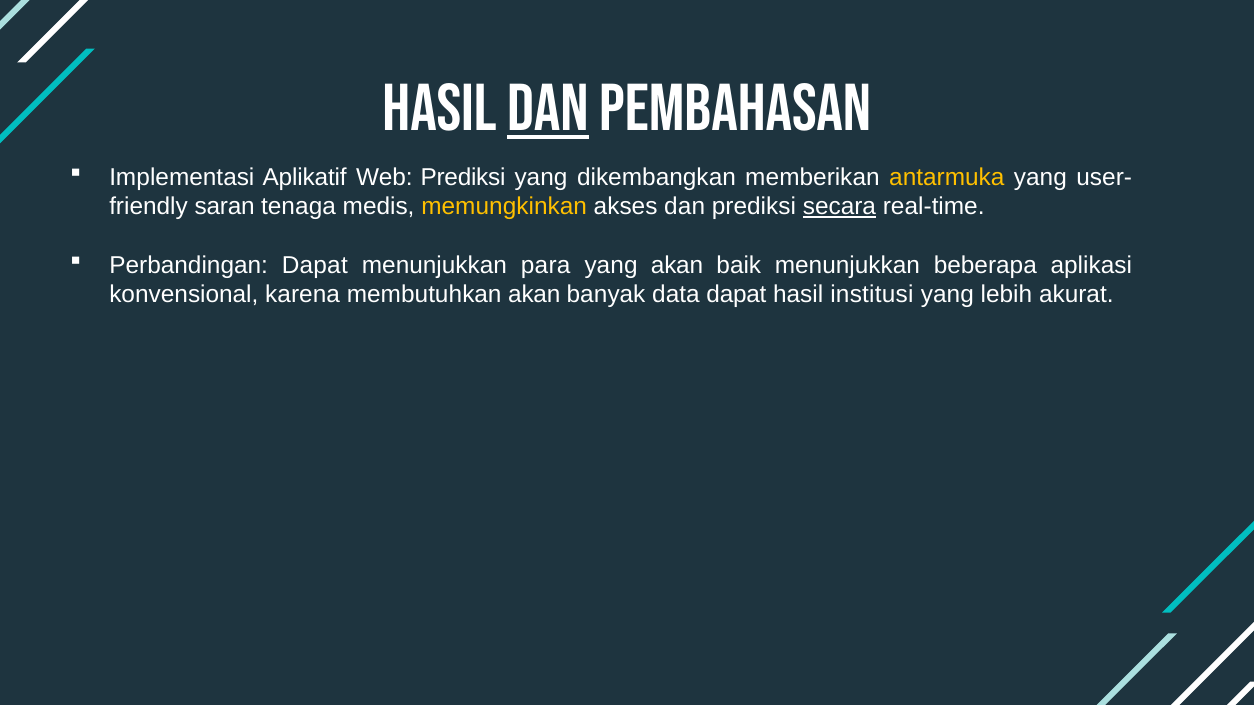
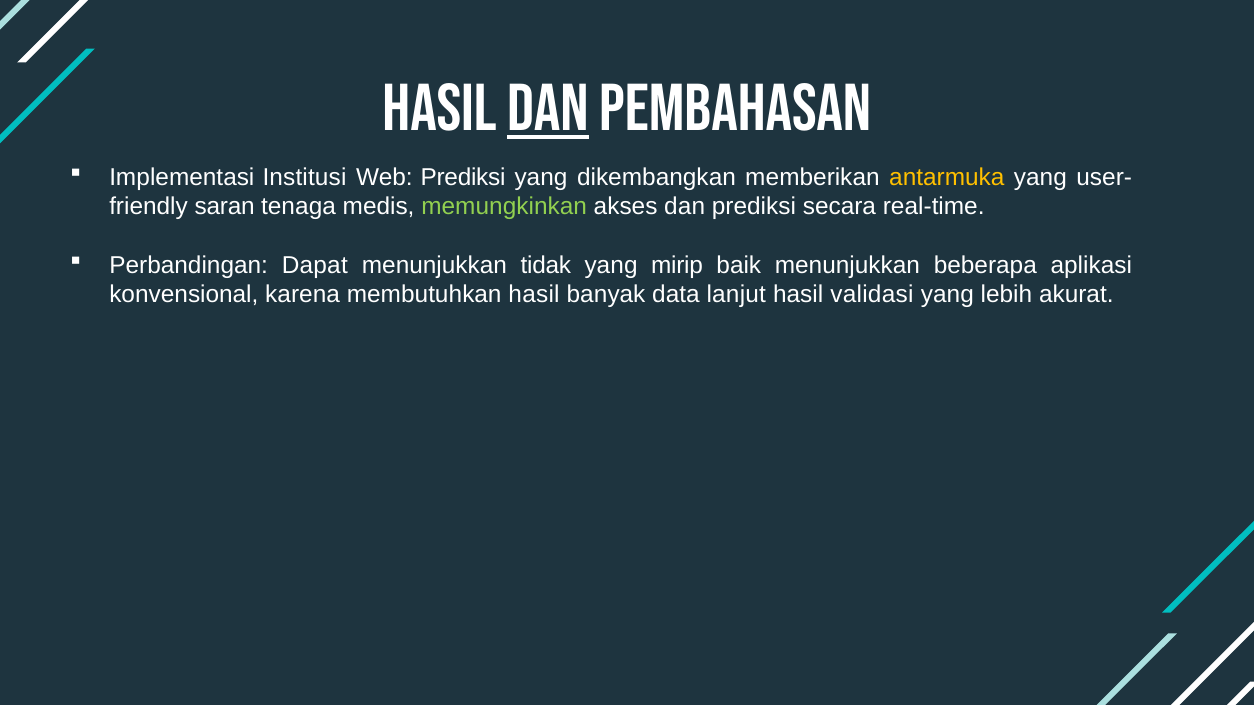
Aplikatif: Aplikatif -> Institusi (304, 177)
memungkinkan colour: yellow -> light green (504, 207)
secara underline: present -> none (839, 207)
para: para -> tidak (546, 265)
yang akan: akan -> mirip (677, 265)
membutuhkan akan: akan -> hasil (534, 294)
data dapat: dapat -> lanjut (736, 294)
institusi: institusi -> validasi (872, 294)
